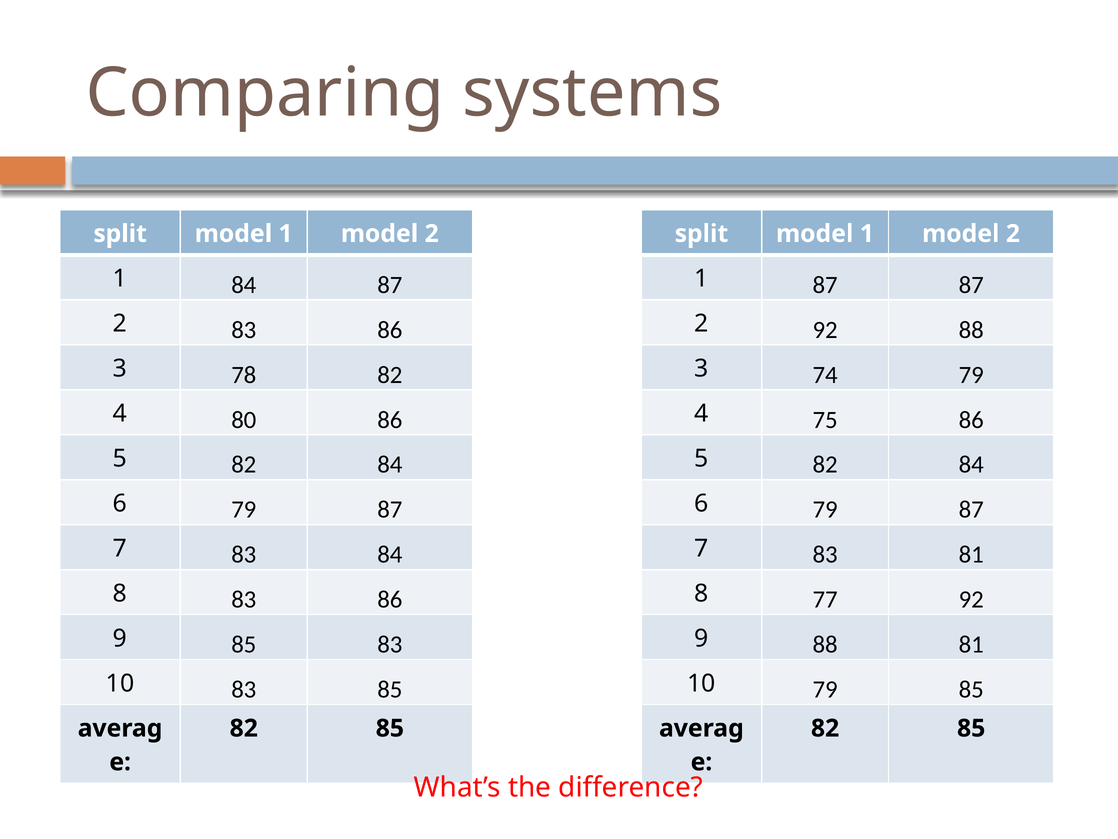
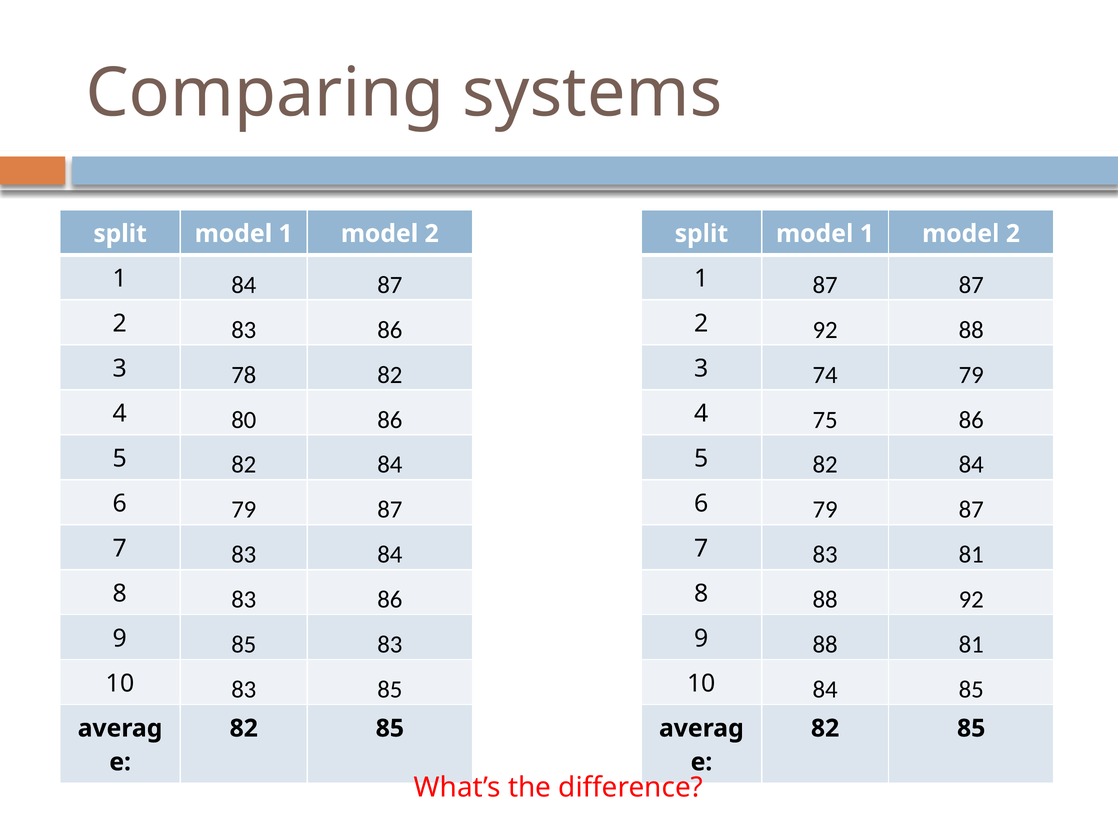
8 77: 77 -> 88 (825, 599)
10 79: 79 -> 84 (825, 689)
